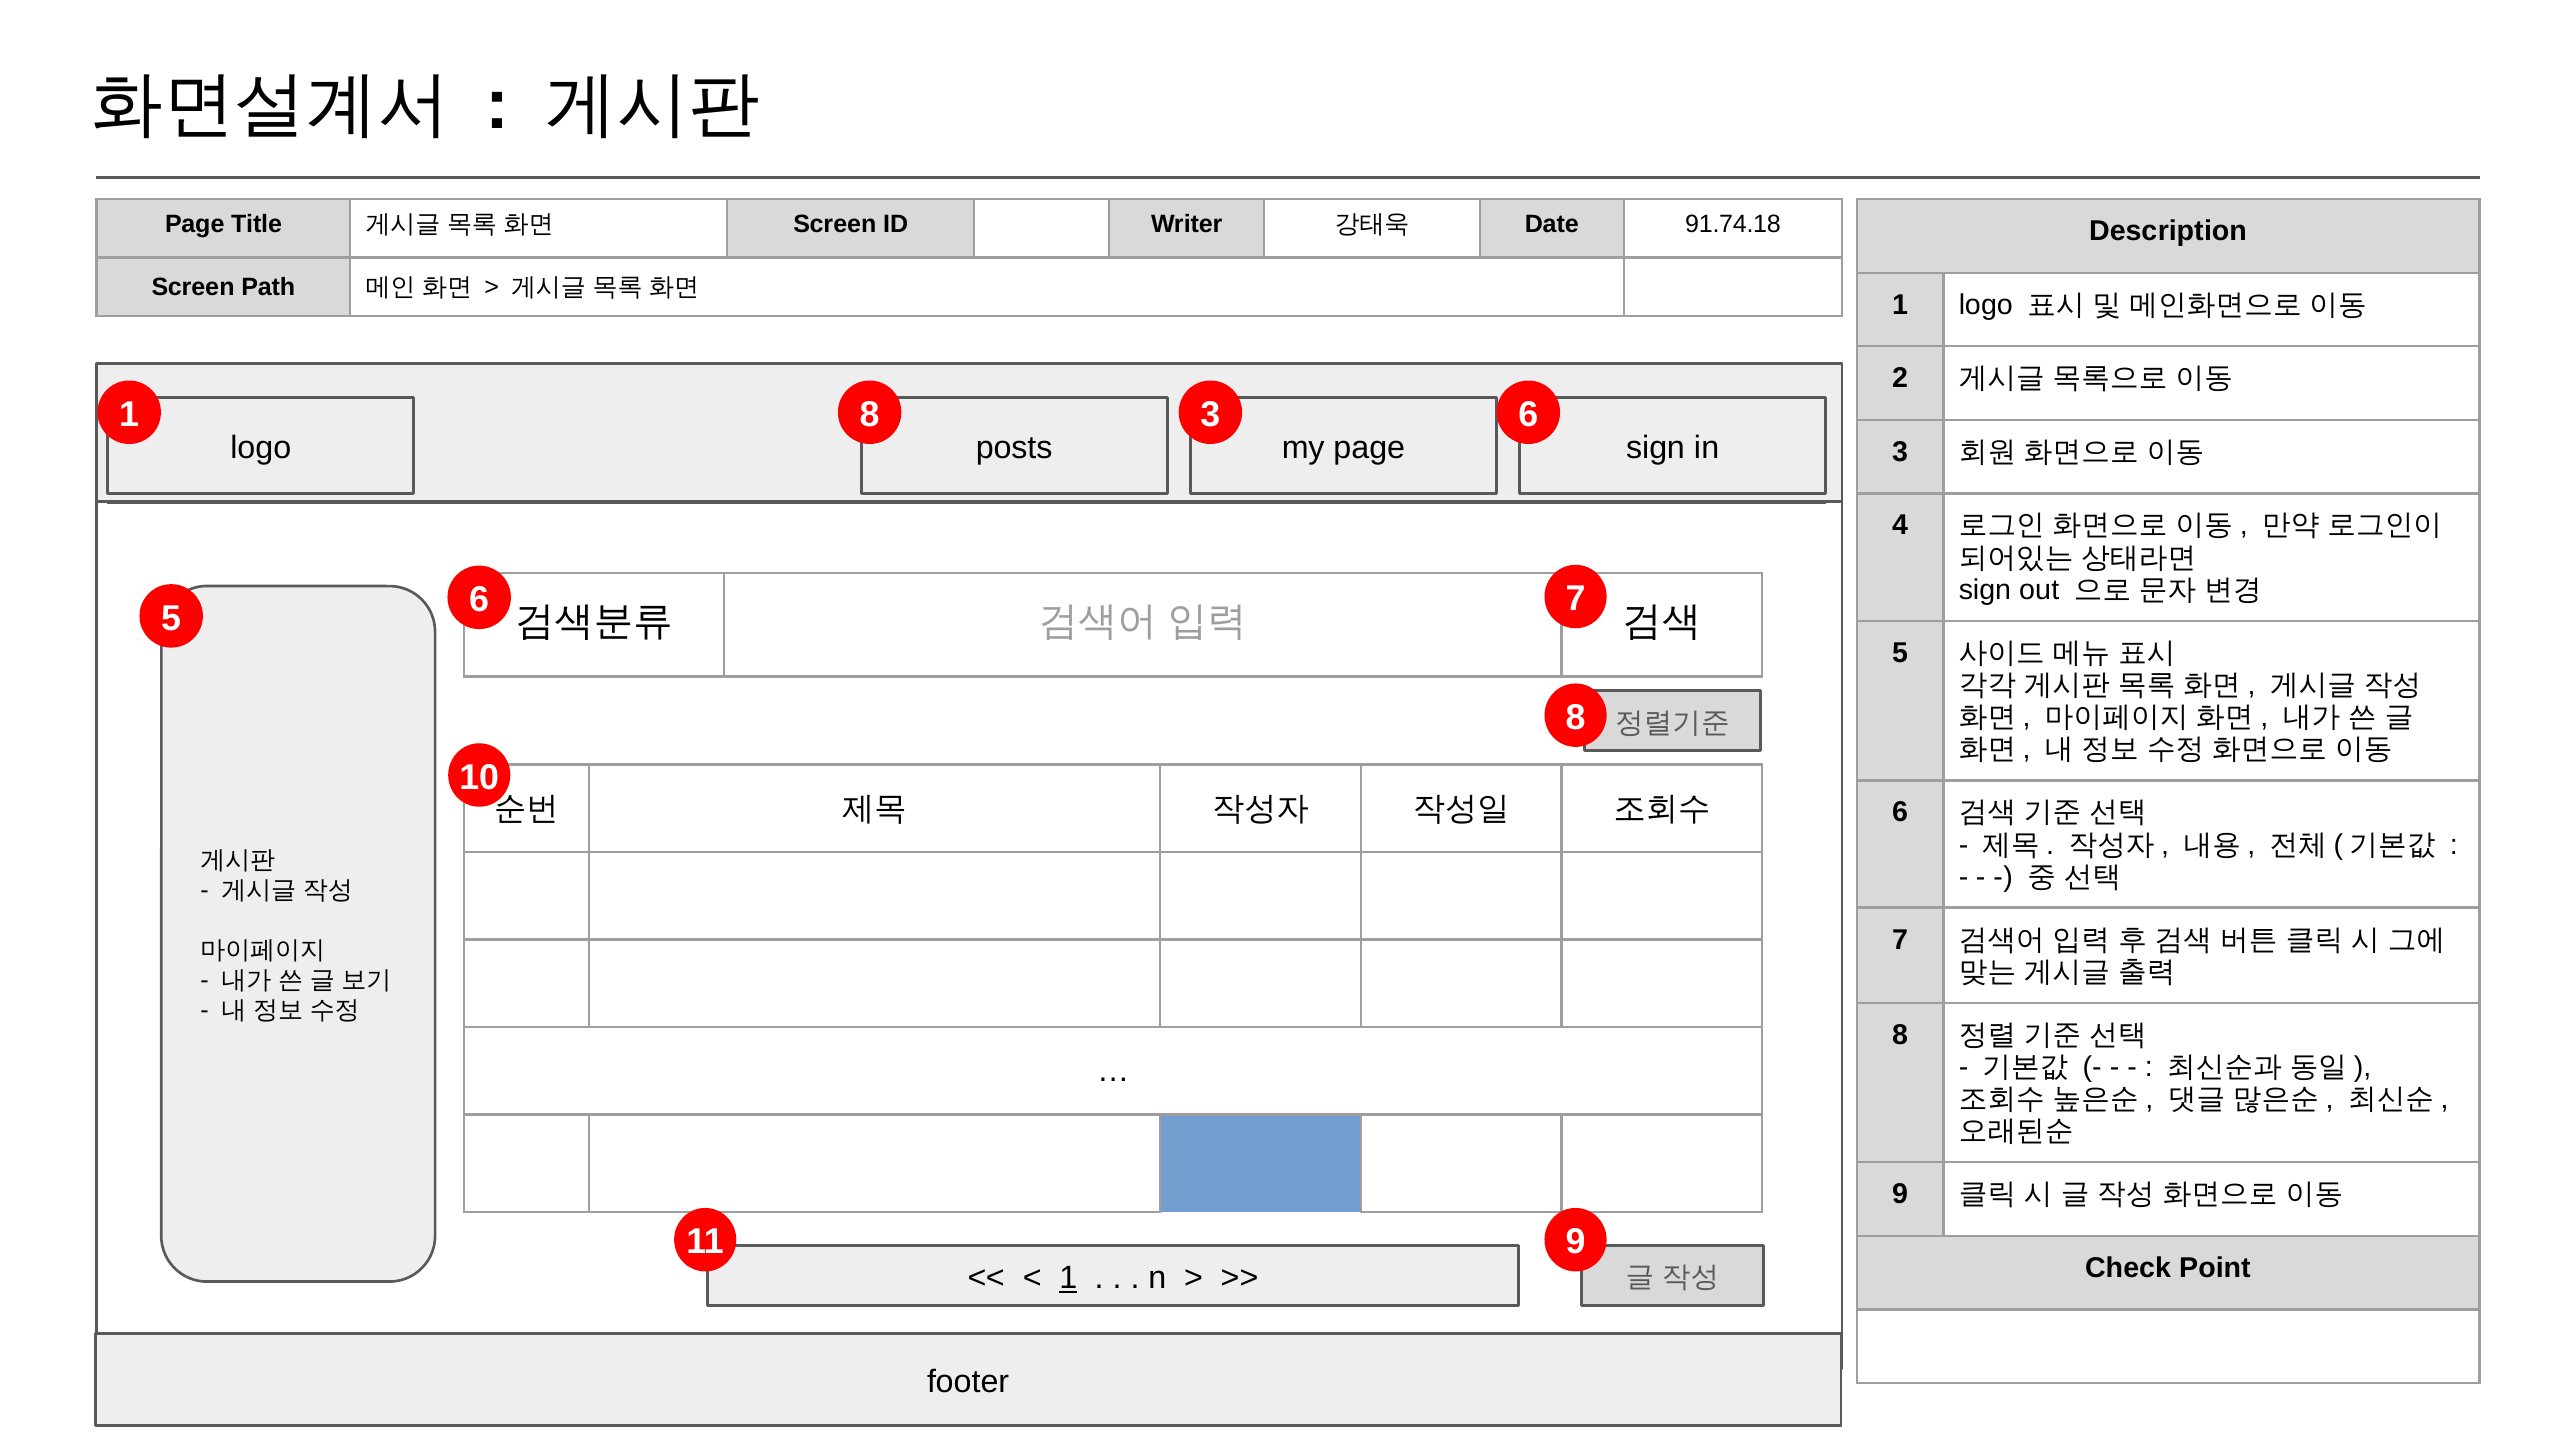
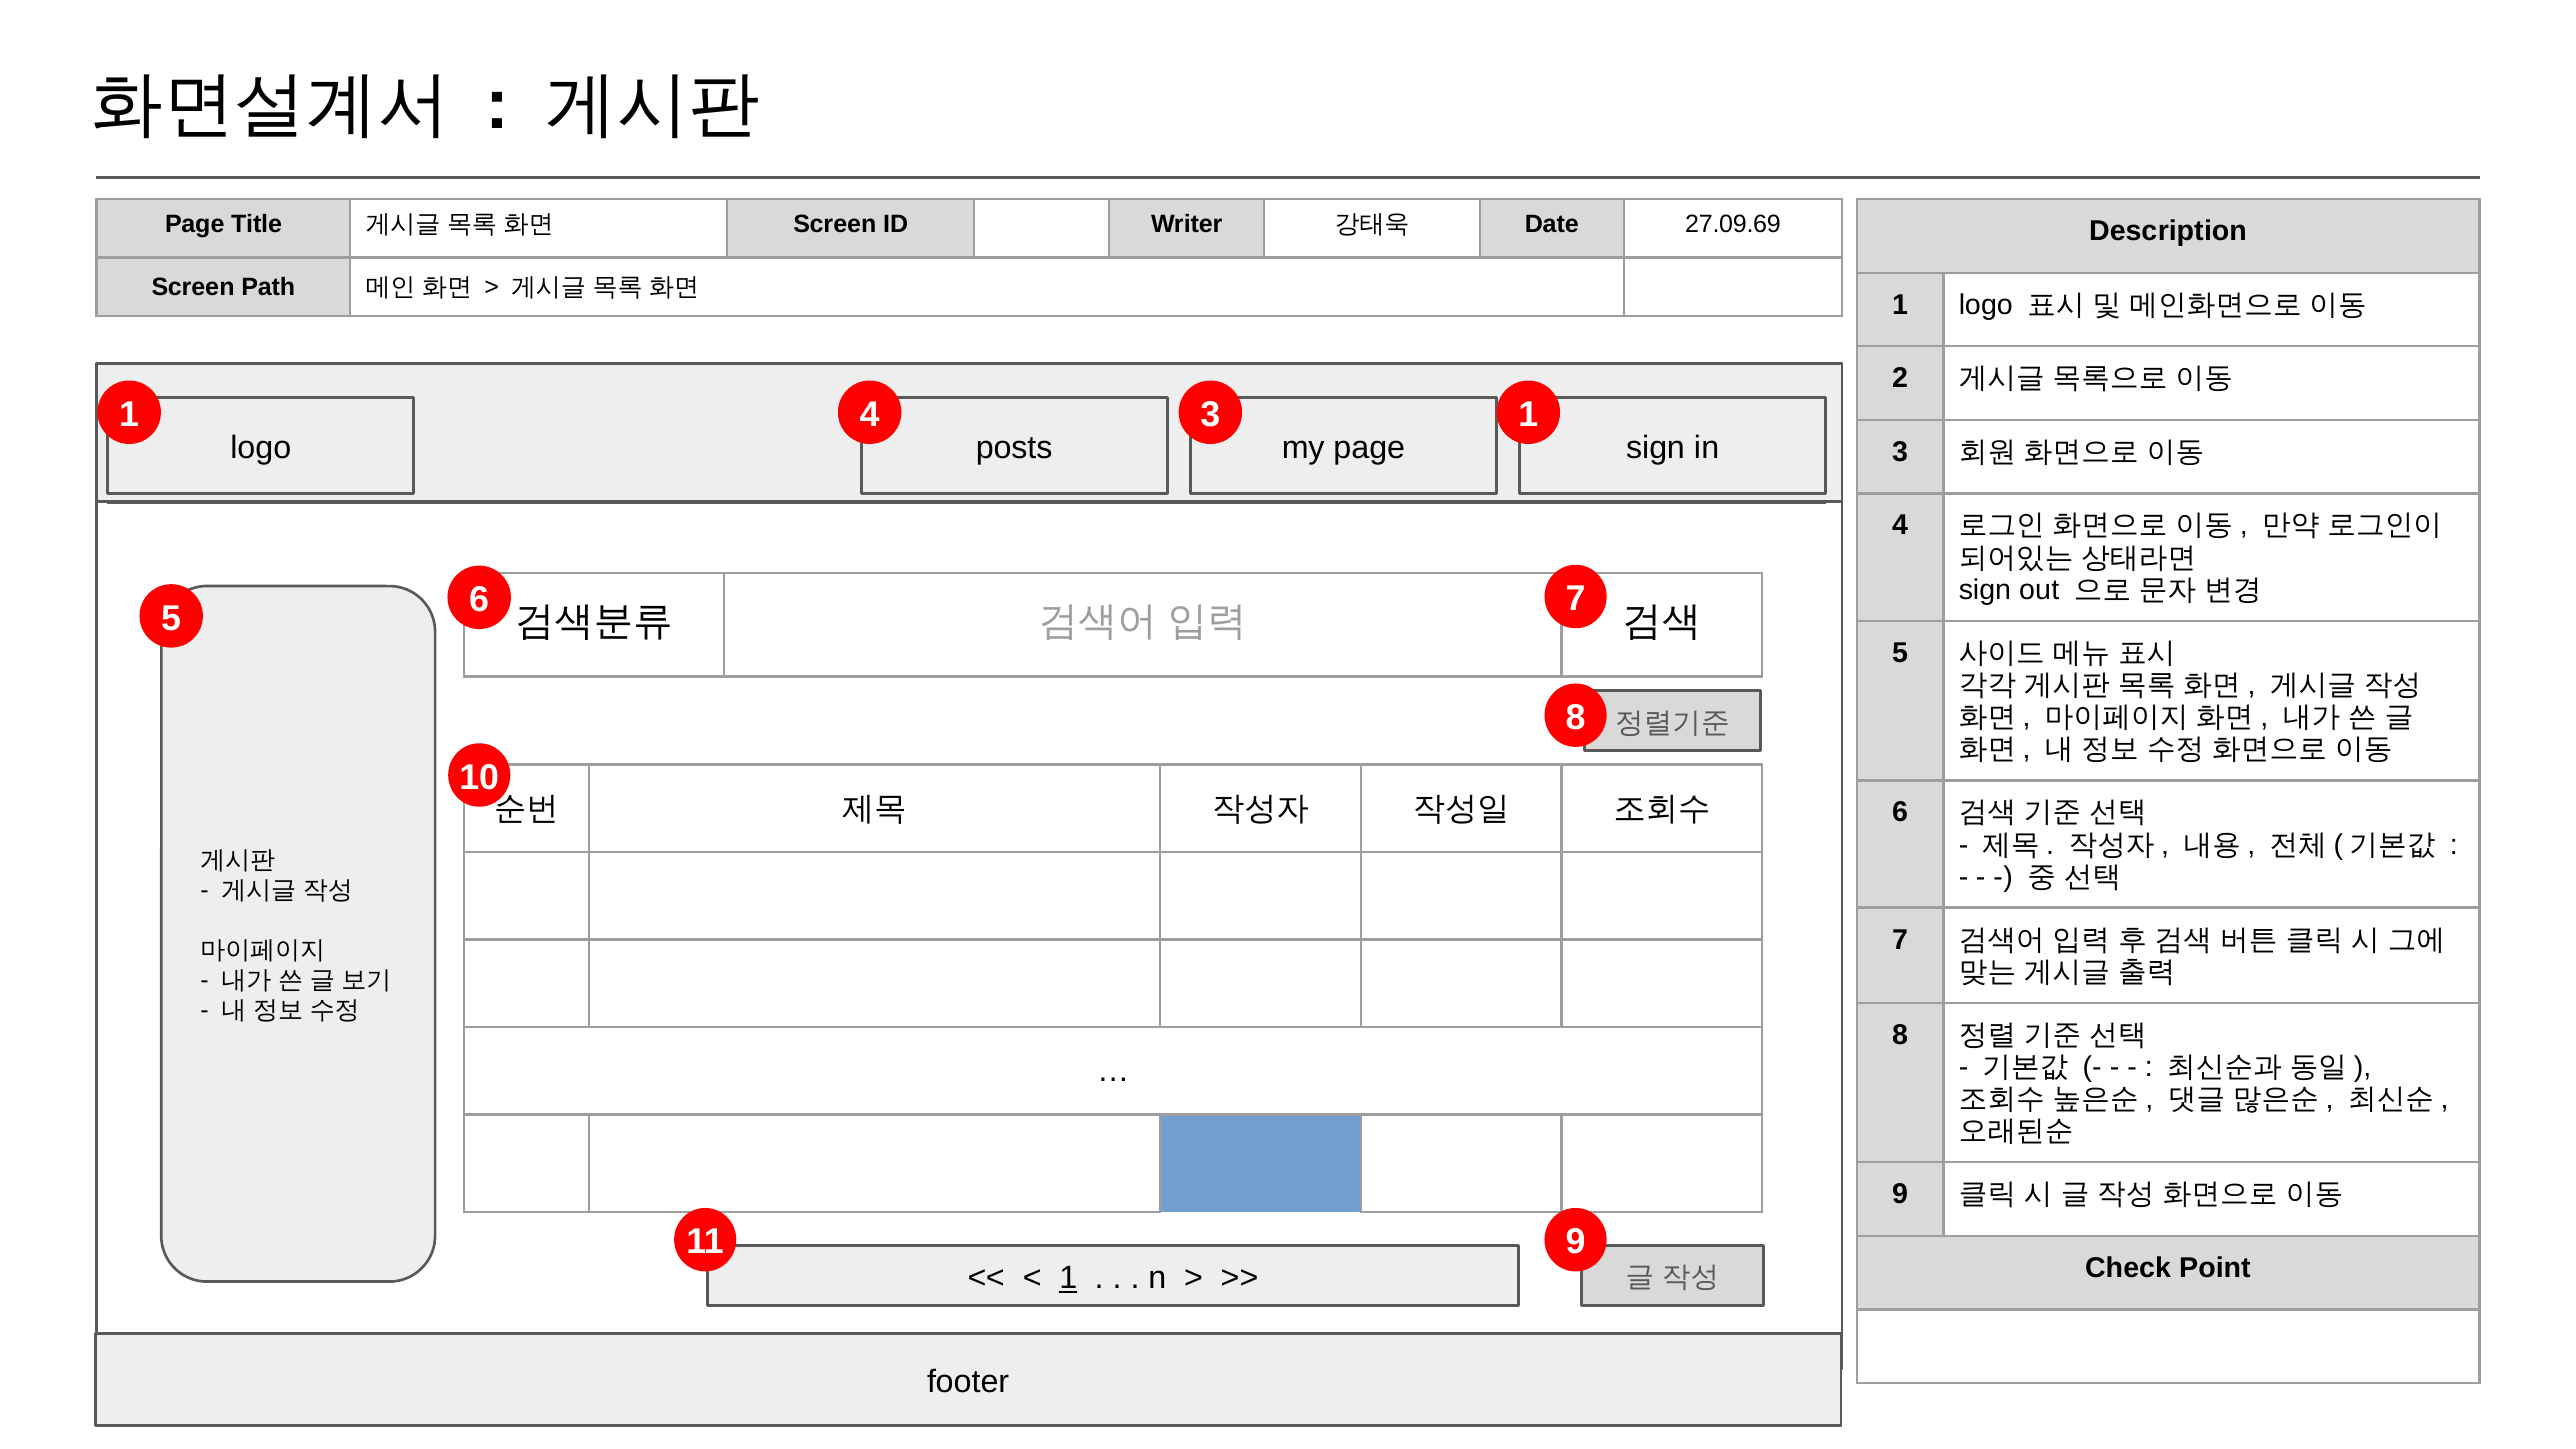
91.74.18: 91.74.18 -> 27.09.69 (1733, 224)
8: 8 -> 4 (870, 415)
6: 6 -> 1 (1528, 415)
